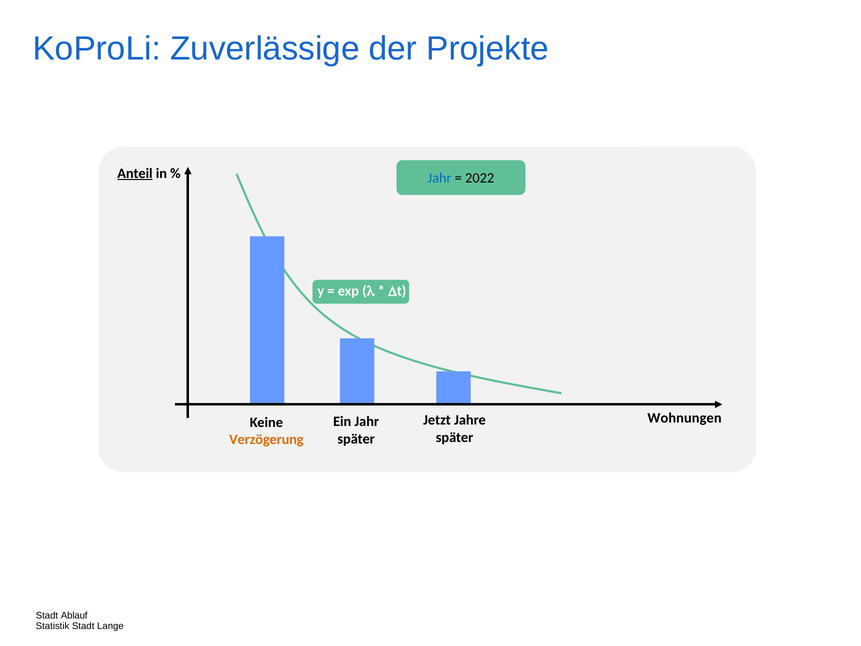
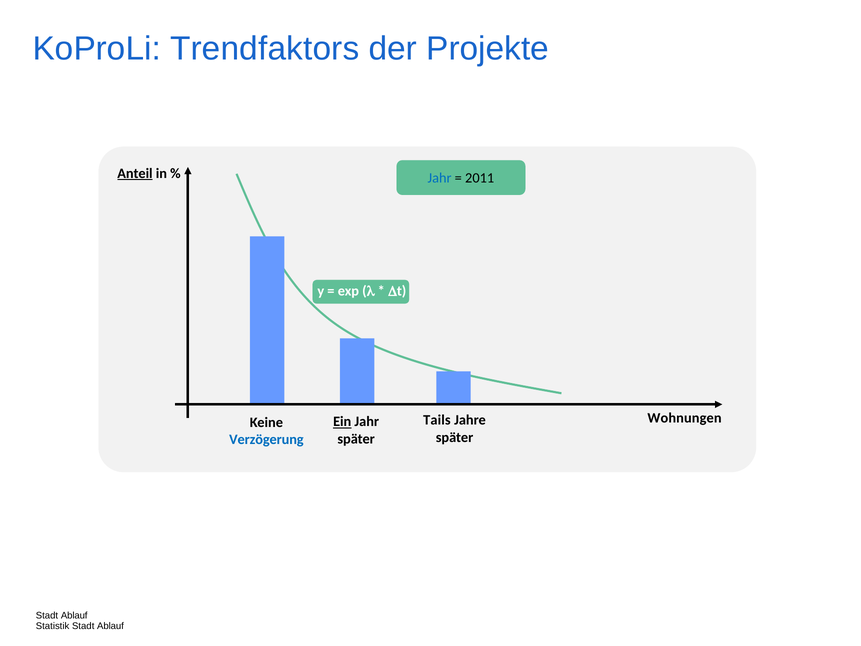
Zuverlässige: Zuverlässige -> Trendfaktors (265, 49)
2022: 2022 -> 2011 (480, 178)
Jetzt: Jetzt -> Tails (437, 420)
Ein underline: none -> present (342, 422)
Verzögerung colour: orange -> blue (266, 439)
Statistik Stadt Lange: Lange -> Ablauf (110, 626)
